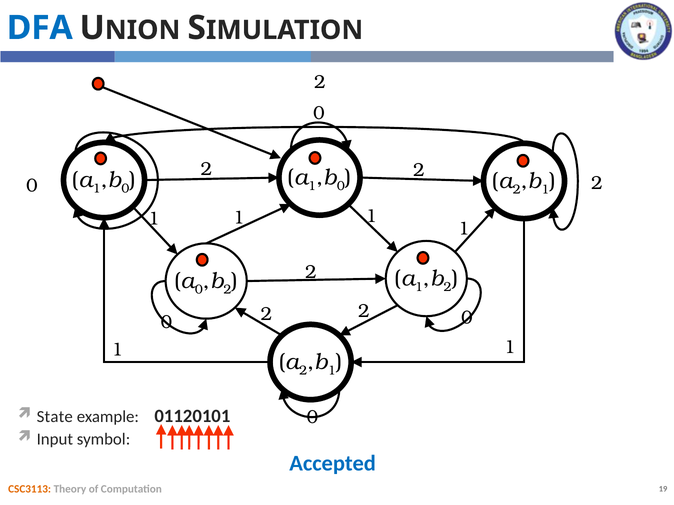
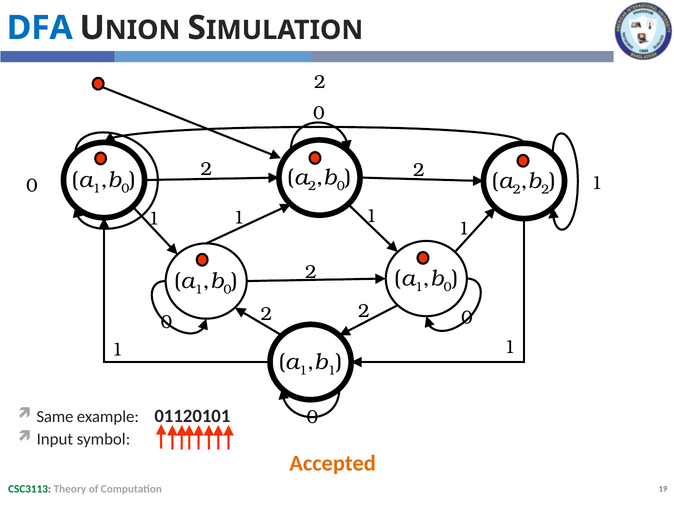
1: 1 -> 2 (312, 186)
1: 1 -> 2 (545, 190)
0 2: 2 -> 1 (597, 183)
2: 2 -> 0 (448, 287)
0: 0 -> 1 (199, 290)
2: 2 -> 0 (228, 290)
2: 2 -> 1 (303, 371)
State: State -> Same (55, 417)
Accepted colour: blue -> orange (333, 464)
CSC3113 colour: orange -> green (30, 490)
